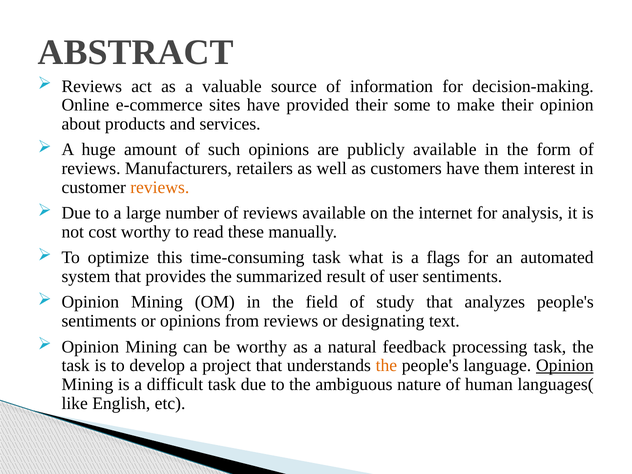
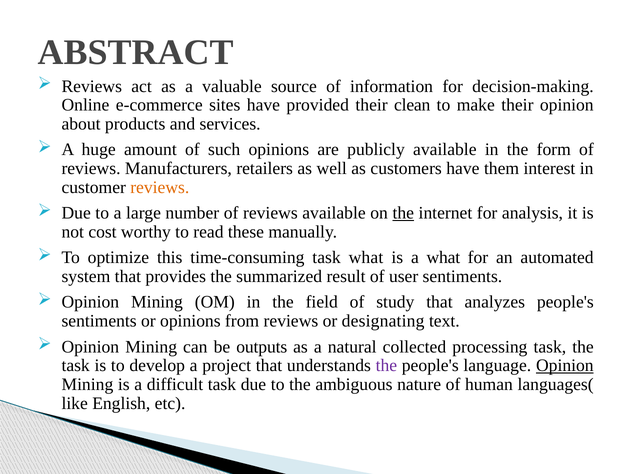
some: some -> clean (412, 105)
the underline: none -> present (403, 213)
a flags: flags -> what (443, 258)
be worthy: worthy -> outputs (262, 347)
feedback: feedback -> collected (414, 347)
the colour: orange -> purple (386, 366)
